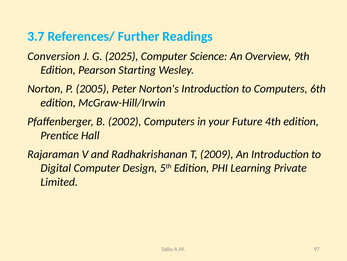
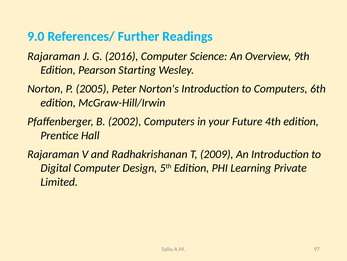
3.7: 3.7 -> 9.0 (36, 36)
Conversion: Conversion -> Rajaraman (54, 56)
2025: 2025 -> 2016 (122, 56)
